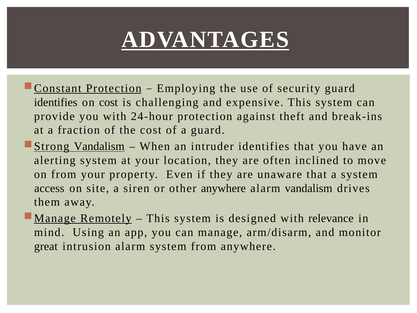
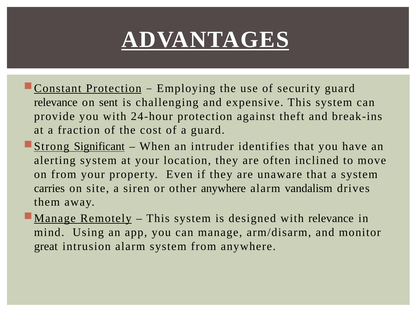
identifies: identifies -> relevance (56, 102)
on cost: cost -> sent (108, 102)
Vandalism: Vandalism -> Significant (99, 146)
access: access -> carries (49, 188)
